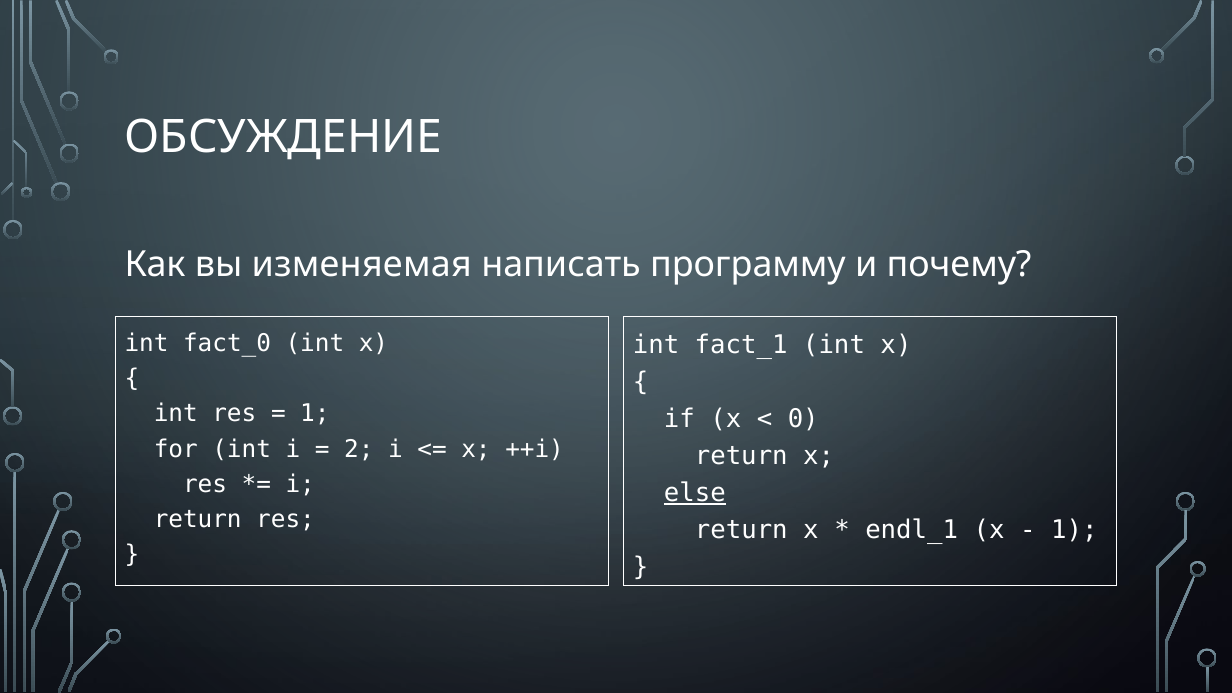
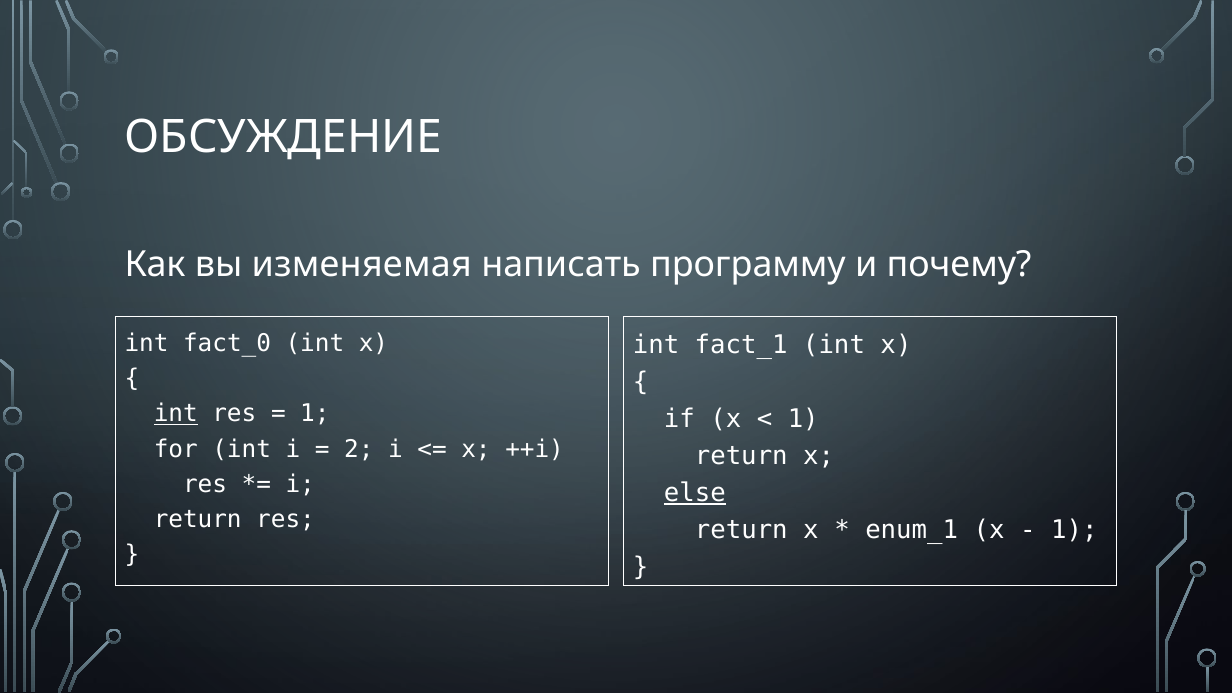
int underline: none -> present (176, 414)
0: 0 -> 1 (803, 419)
endl_1: endl_1 -> enum_1 (912, 530)
